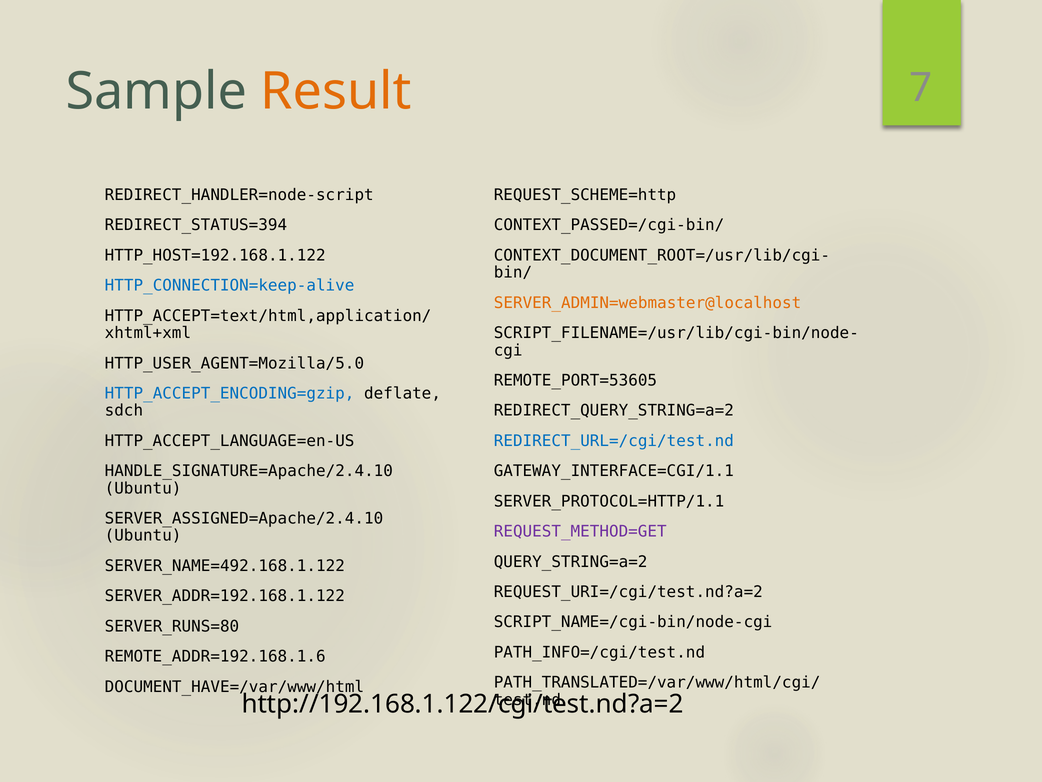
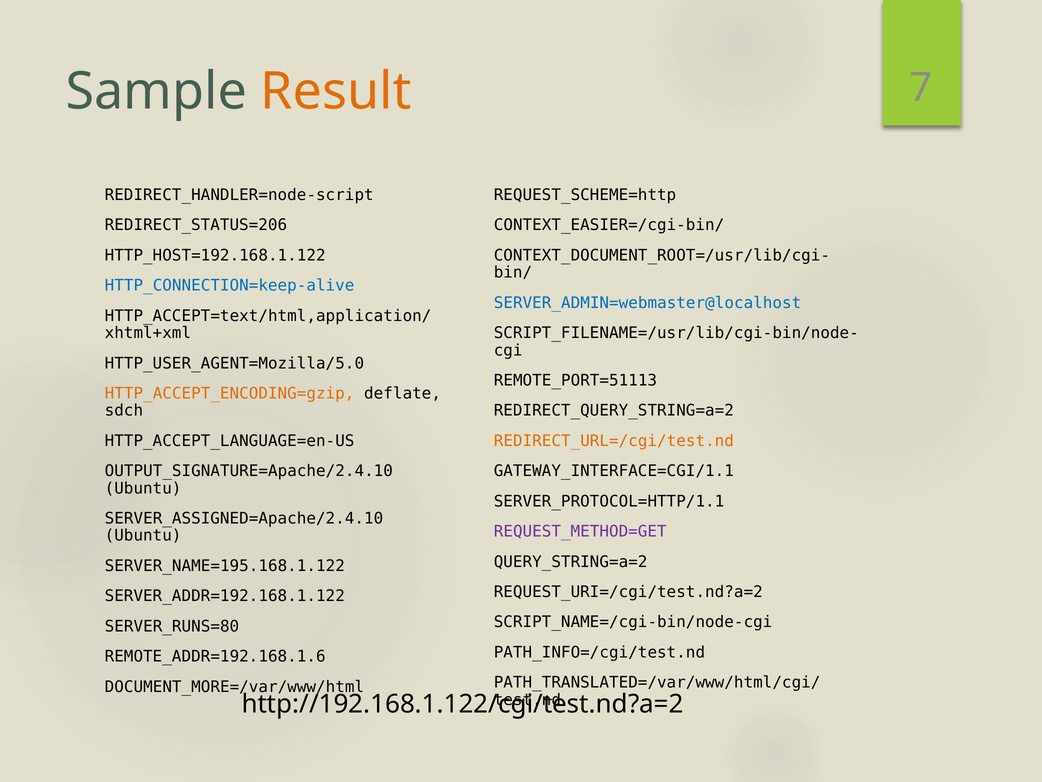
REDIRECT_STATUS=394: REDIRECT_STATUS=394 -> REDIRECT_STATUS=206 (196, 225)
CONTEXT_PASSED=/cgi-bin/: CONTEXT_PASSED=/cgi-bin/ -> CONTEXT_EASIER=/cgi-bin/ (609, 225)
SERVER_ADMIN=webmaster@localhost colour: orange -> blue (648, 303)
REMOTE_PORT=53605: REMOTE_PORT=53605 -> REMOTE_PORT=51113 (575, 380)
HTTP_ACCEPT_ENCODING=gzip colour: blue -> orange (230, 393)
REDIRECT_URL=/cgi/test.nd colour: blue -> orange (614, 441)
HANDLE_SIGNATURE=Apache/2.4.10: HANDLE_SIGNATURE=Apache/2.4.10 -> OUTPUT_SIGNATURE=Apache/2.4.10 (249, 471)
SERVER_NAME=492.168.1.122: SERVER_NAME=492.168.1.122 -> SERVER_NAME=195.168.1.122 (225, 566)
DOCUMENT_HAVE=/var/www/html: DOCUMENT_HAVE=/var/www/html -> DOCUMENT_MORE=/var/www/html (234, 686)
